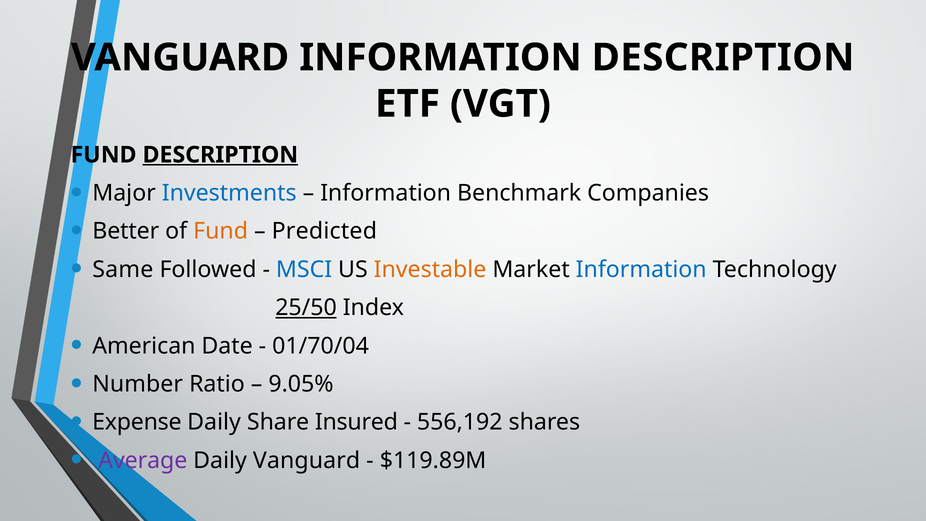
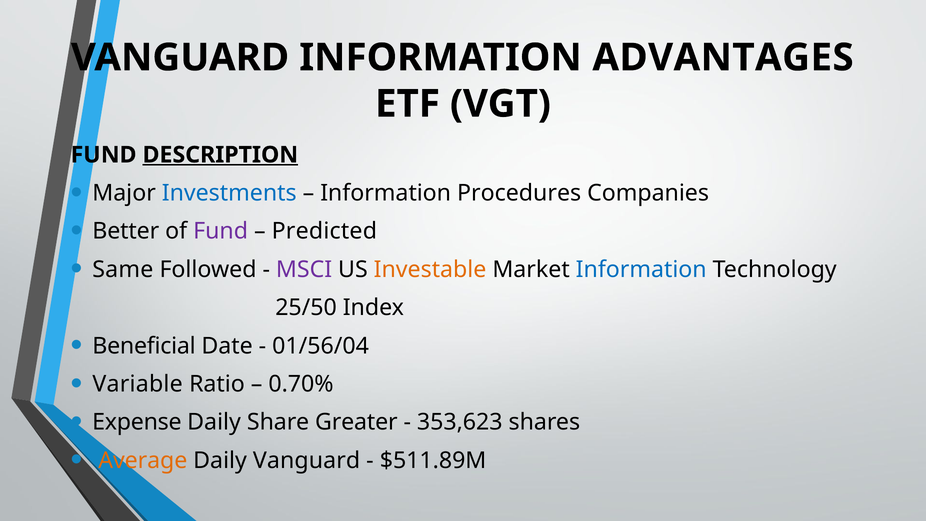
INFORMATION DESCRIPTION: DESCRIPTION -> ADVANTAGES (723, 58)
Benchmark: Benchmark -> Procedures (519, 193)
Fund colour: orange -> purple (221, 231)
MSCI colour: blue -> purple (304, 269)
25/50 underline: present -> none (306, 308)
American: American -> Beneficial (144, 346)
01/70/04: 01/70/04 -> 01/56/04 (321, 346)
Number: Number -> Variable (138, 384)
9.05%: 9.05% -> 0.70% (301, 384)
Insured: Insured -> Greater (356, 422)
556,192: 556,192 -> 353,623 (460, 422)
Average colour: purple -> orange (143, 460)
$119.89M: $119.89M -> $511.89M (433, 460)
